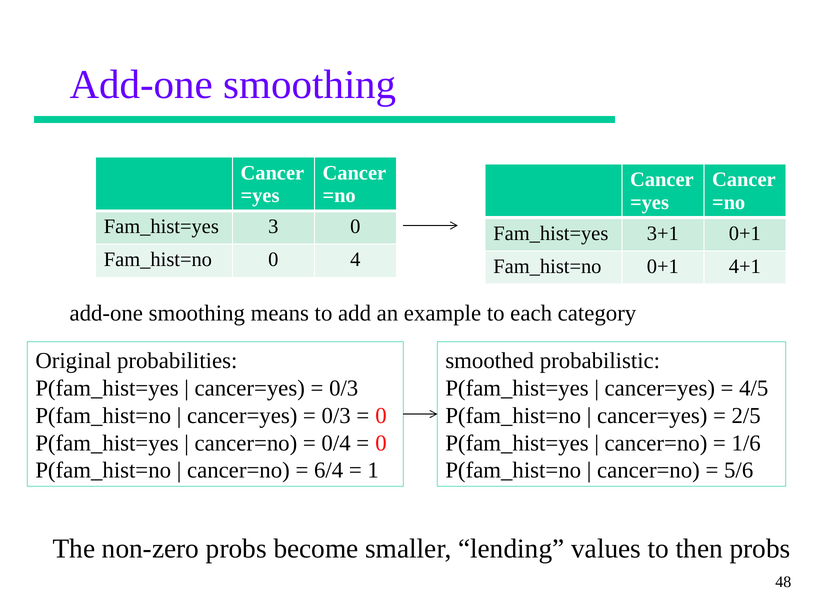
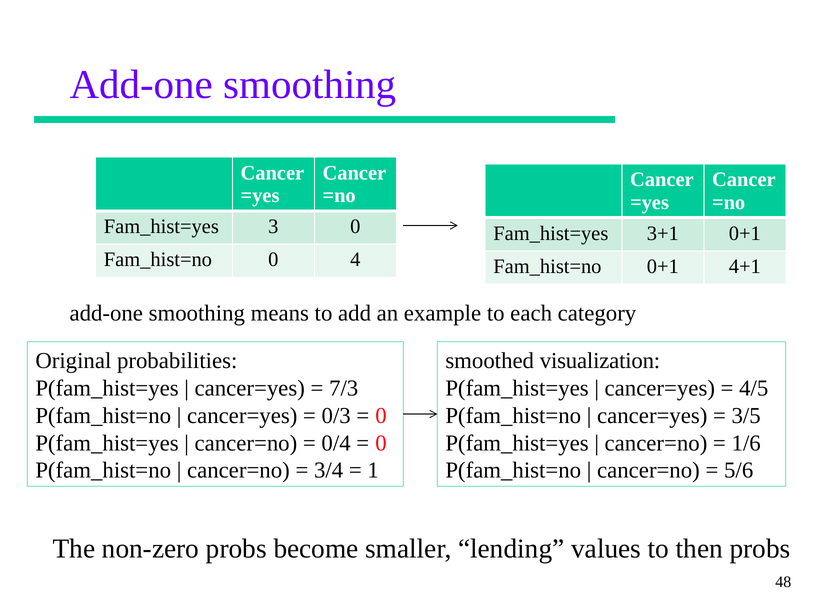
probabilistic: probabilistic -> visualization (600, 361)
0/3: 0/3 -> 7/3 (344, 388)
2/5: 2/5 -> 3/5 (746, 416)
6/4: 6/4 -> 3/4 (329, 470)
